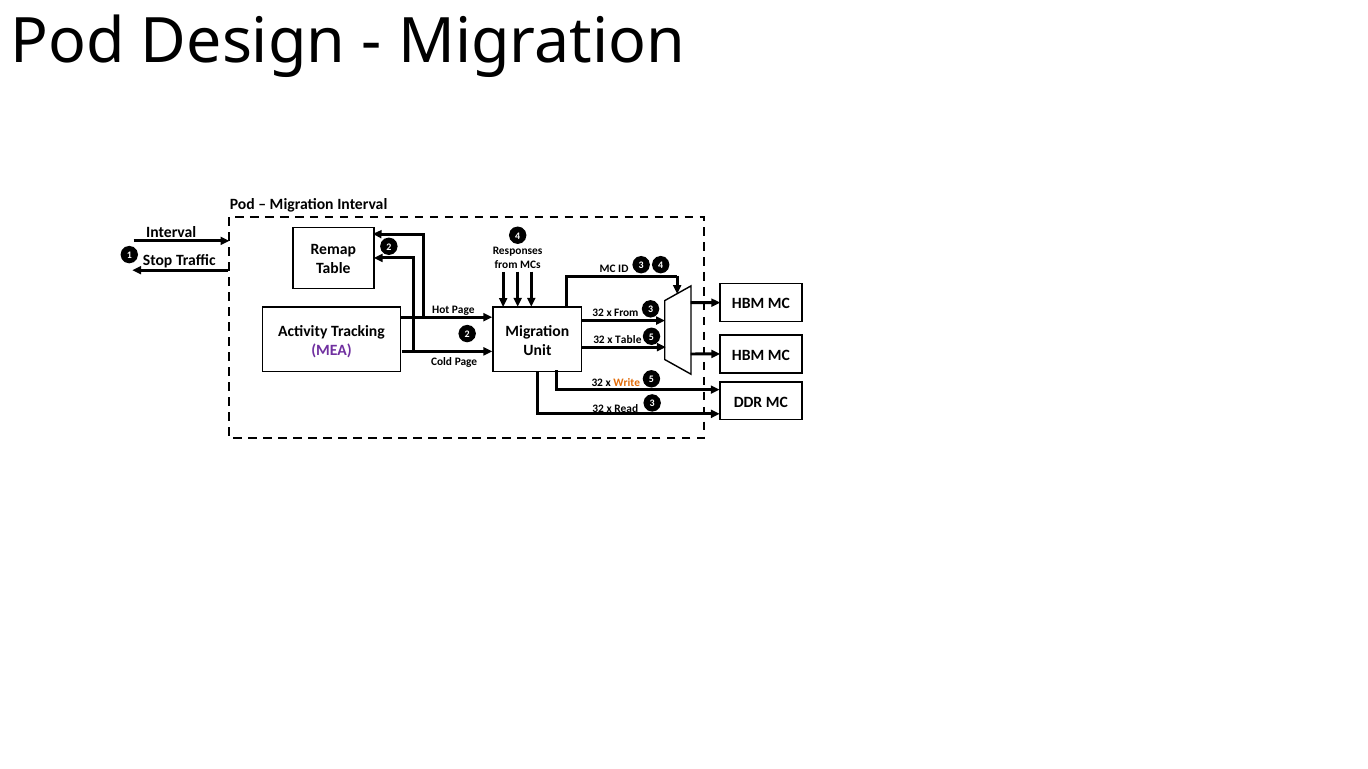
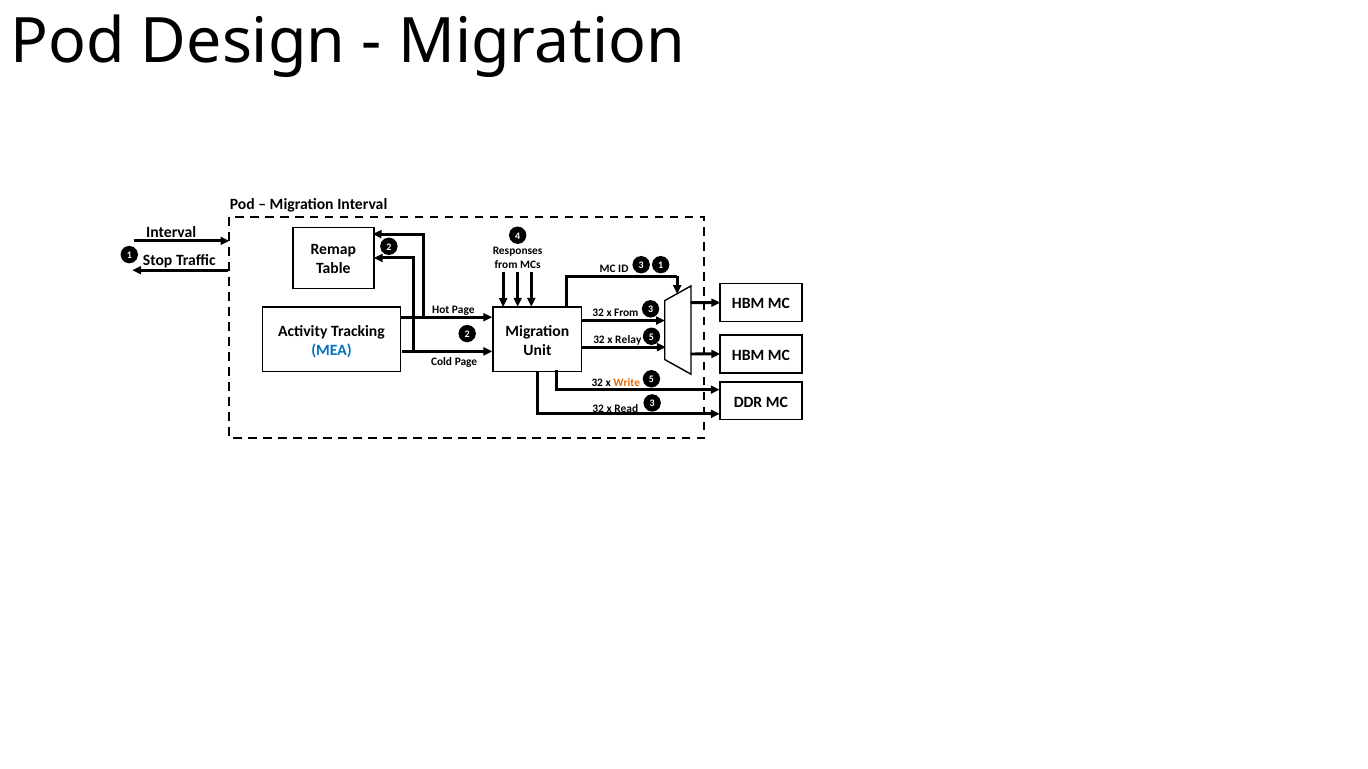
3 4: 4 -> 1 (661, 266)
x Table: Table -> Relay (628, 340)
MEA colour: purple -> blue (331, 350)
